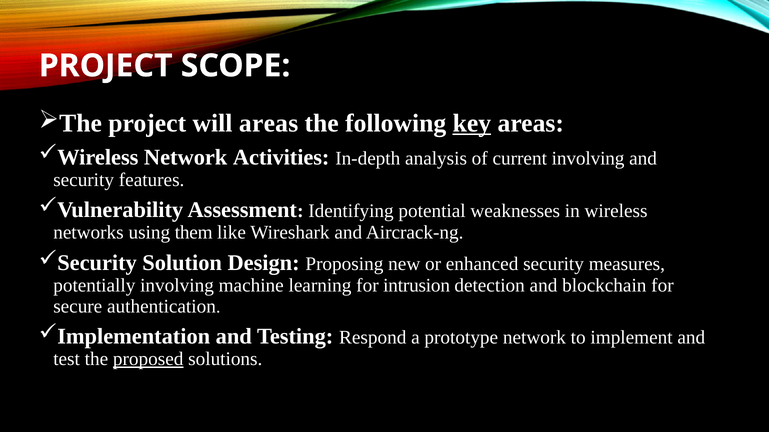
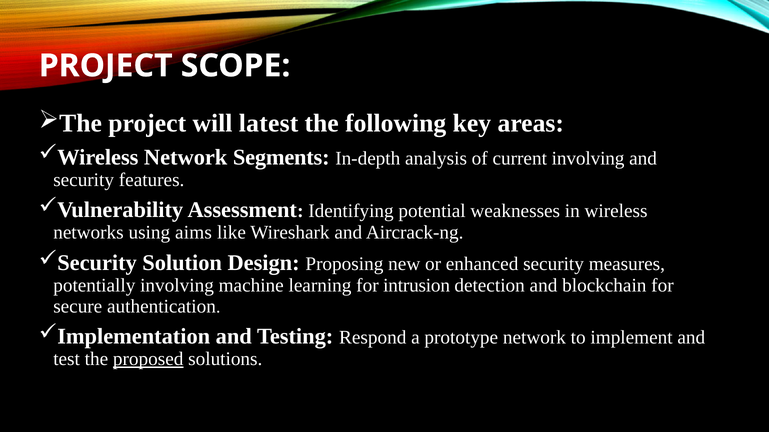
will areas: areas -> latest (269, 123)
key underline: present -> none (472, 123)
Activities: Activities -> Segments (281, 157)
them: them -> aims (194, 233)
